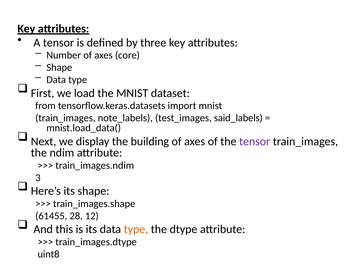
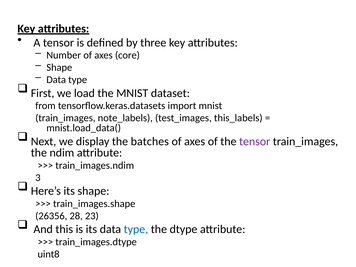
said_labels: said_labels -> this_labels (238, 118)
building: building -> batches (150, 141)
61455: 61455 -> 26356 (51, 216)
12: 12 -> 23 (92, 216)
type colour: orange -> blue (136, 229)
